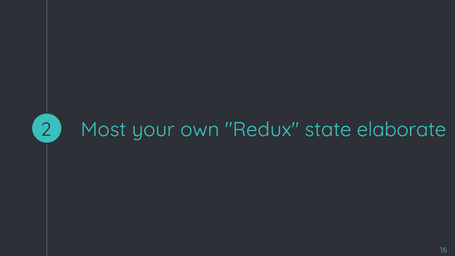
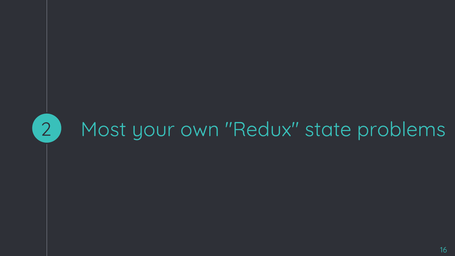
elaborate: elaborate -> problems (401, 129)
